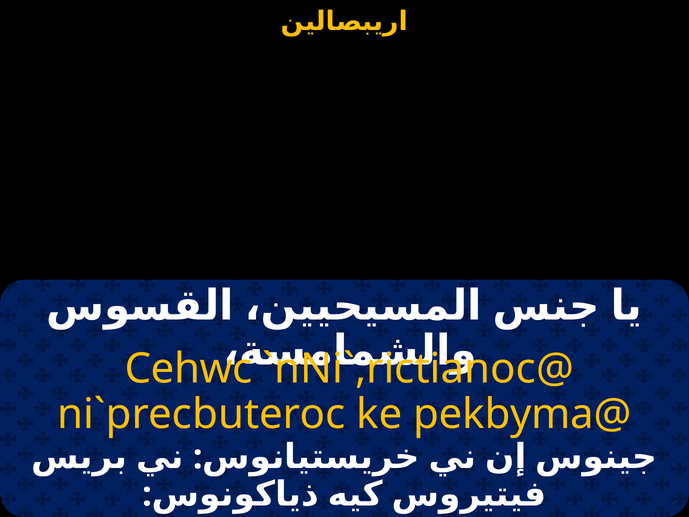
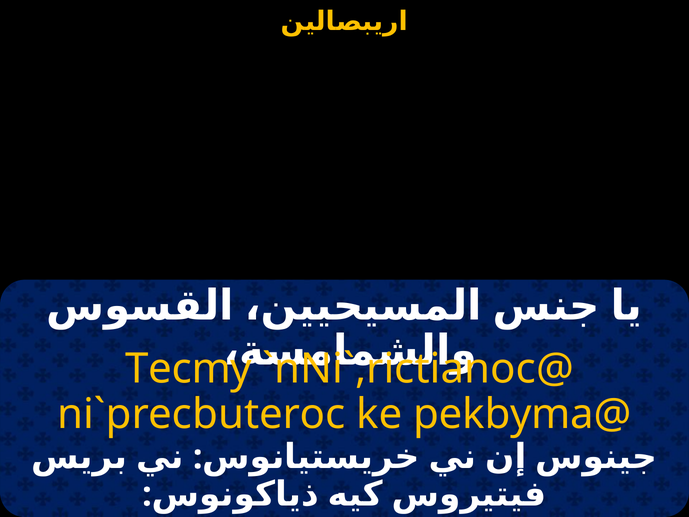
Cehwc: Cehwc -> Tecmy (189, 368)
